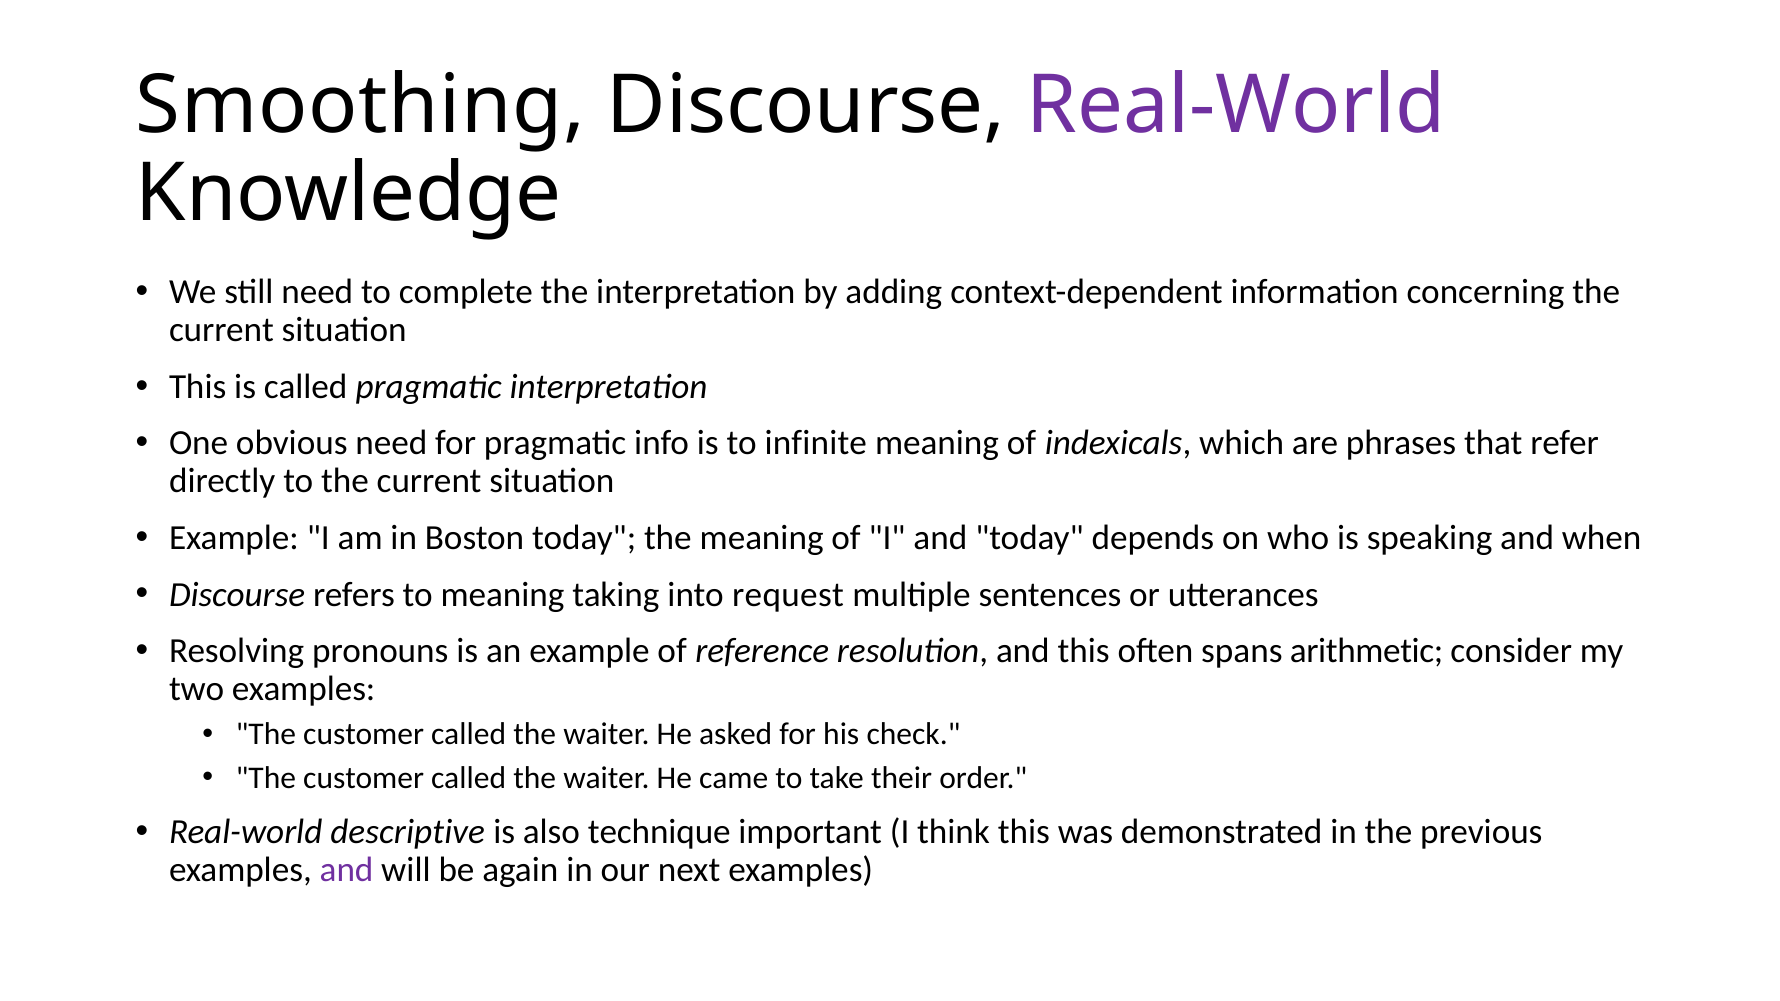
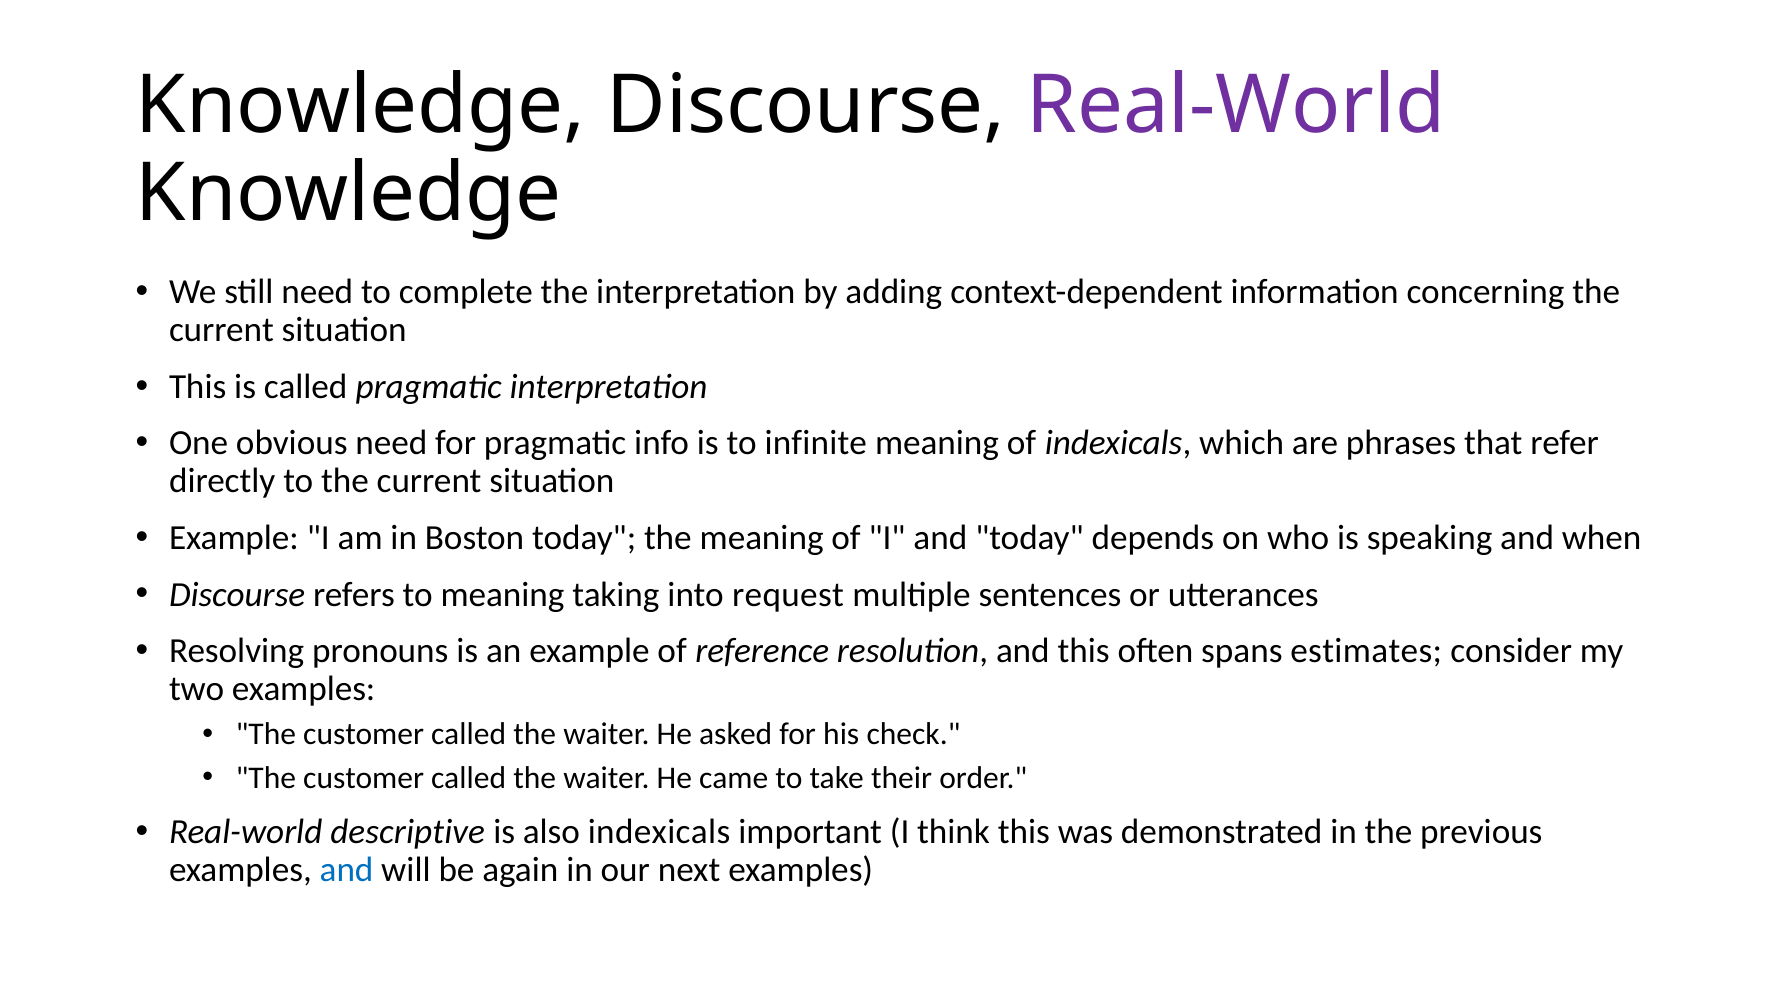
Smoothing: Smoothing -> Knowledge (361, 105)
arithmetic: arithmetic -> estimates (1366, 651)
also technique: technique -> indexicals (659, 832)
and colour: purple -> blue (347, 870)
